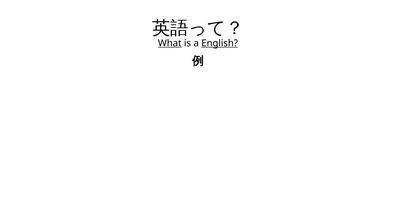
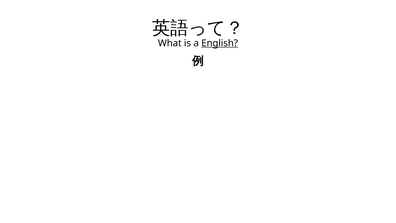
What underline: present -> none (170, 43)
